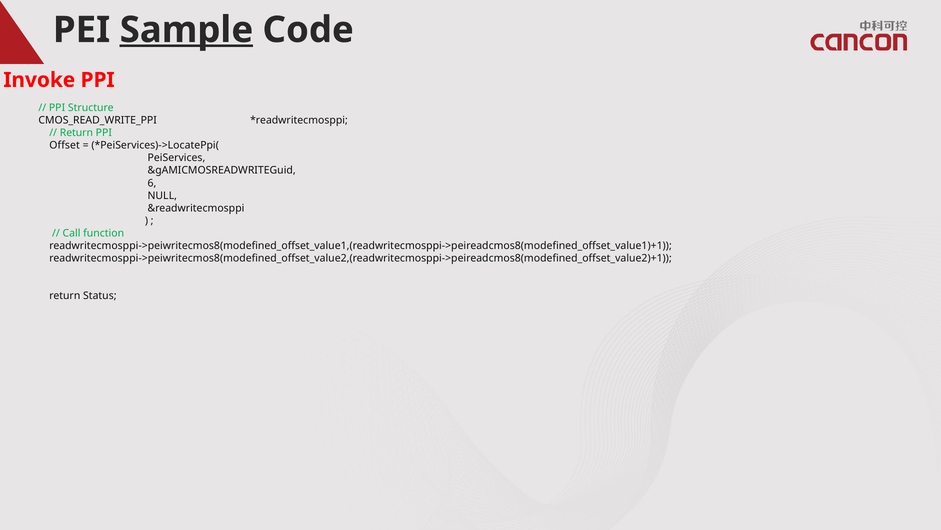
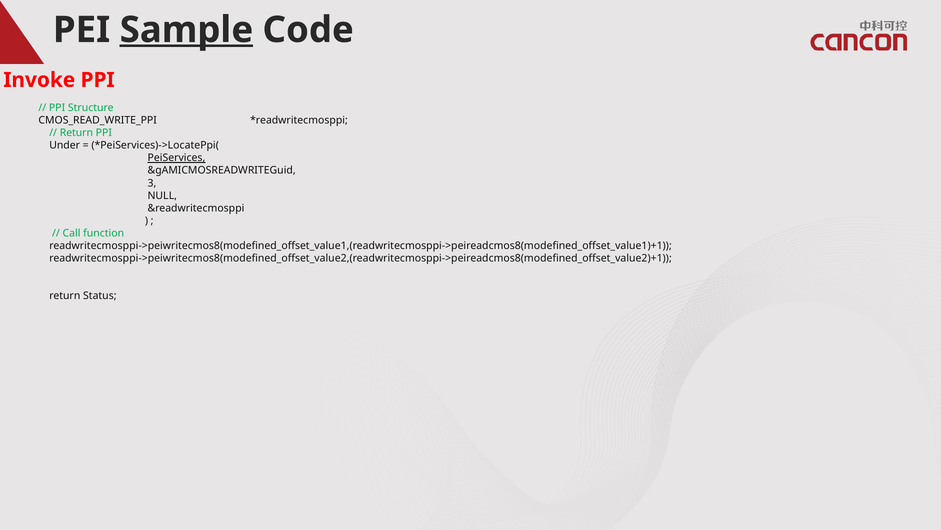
Offset: Offset -> Under (65, 145)
PeiServices underline: none -> present (176, 158)
6: 6 -> 3 (152, 183)
